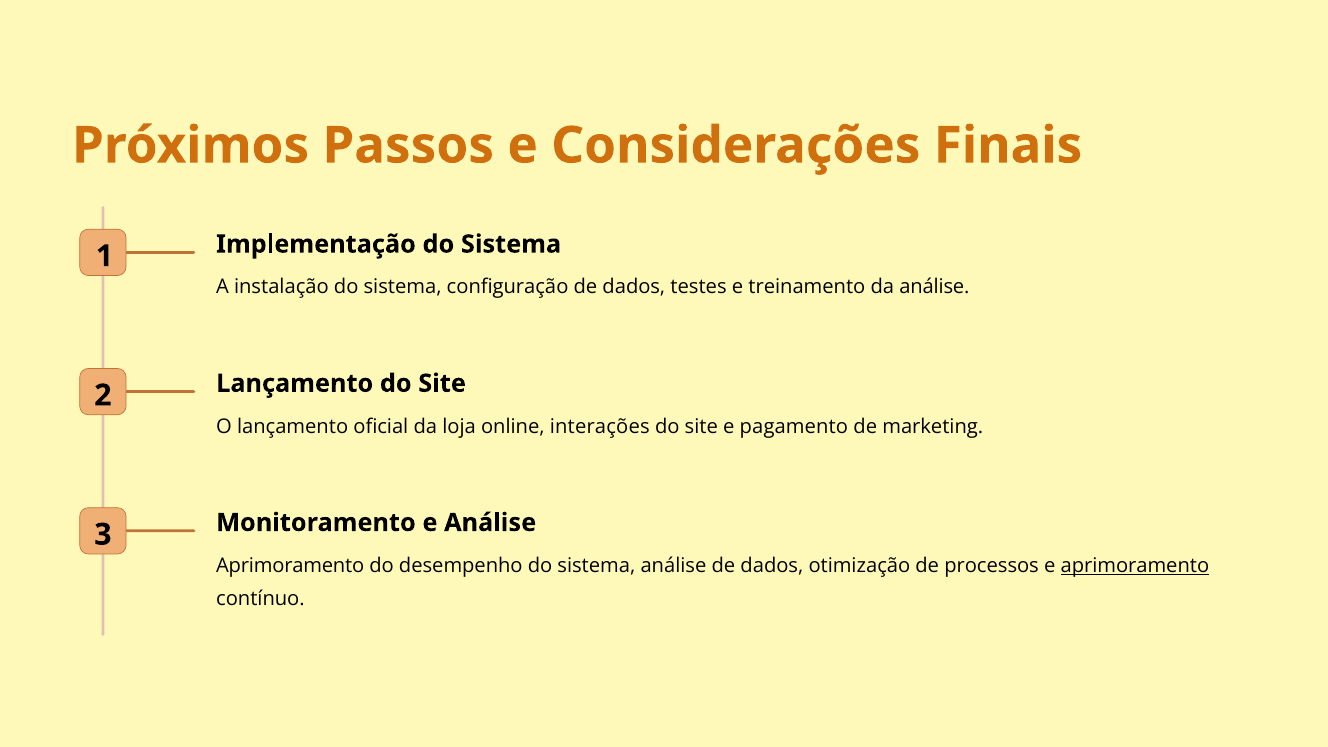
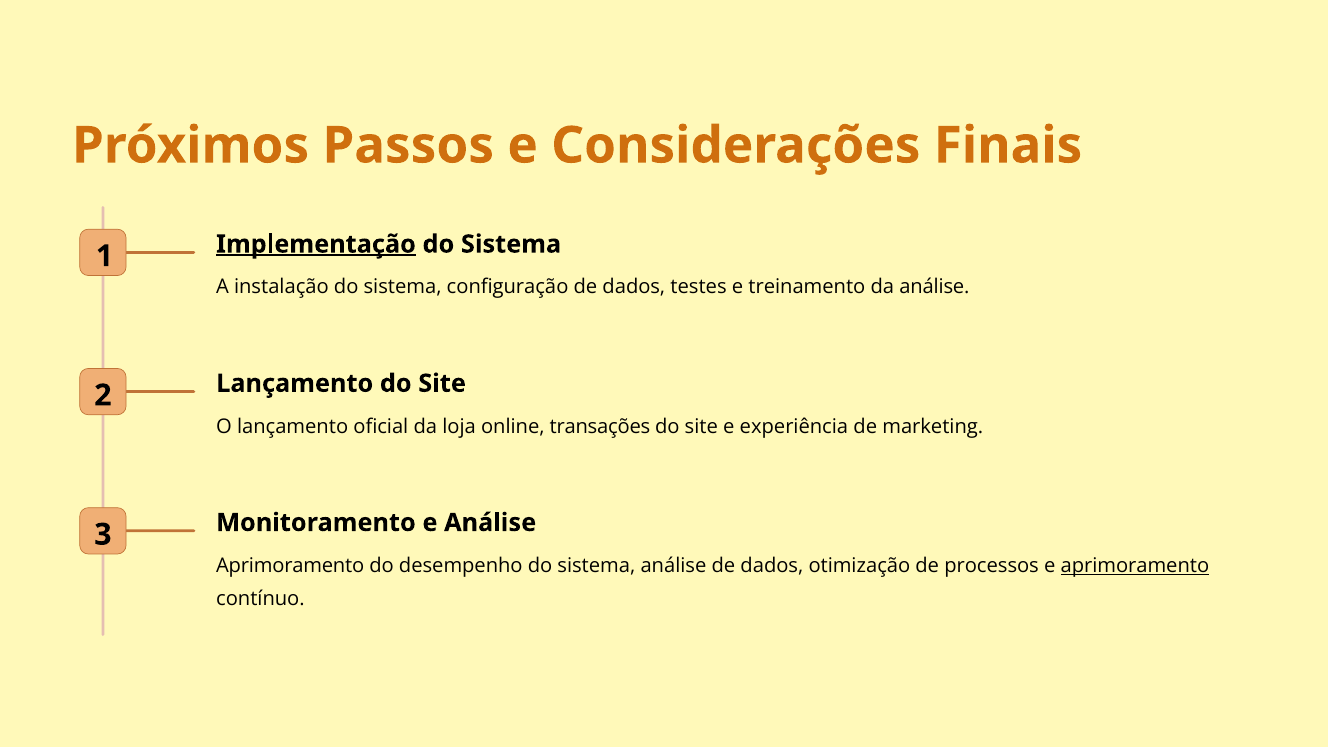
Implementação underline: none -> present (316, 244)
interações: interações -> transações (600, 426)
pagamento: pagamento -> experiência (794, 426)
